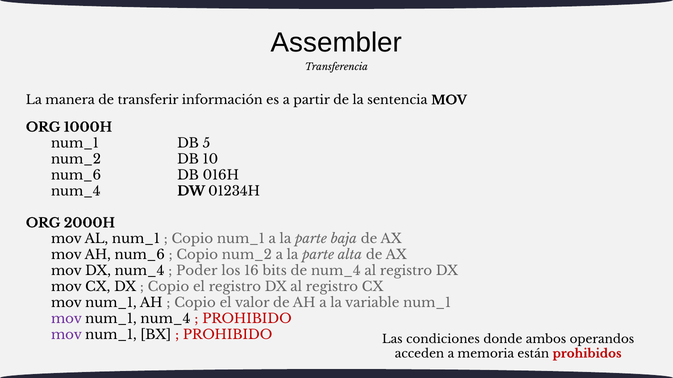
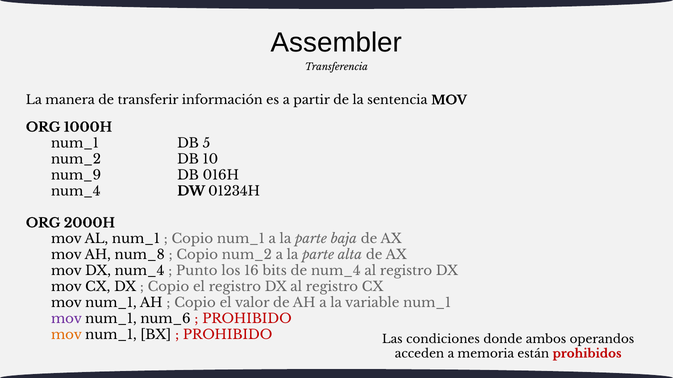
num_6: num_6 -> num_9 (76, 175)
AH num_6: num_6 -> num_8 (140, 255)
Poder: Poder -> Punto (197, 271)
num_1 num_4: num_4 -> num_6 (166, 319)
mov colour: purple -> orange (66, 335)
